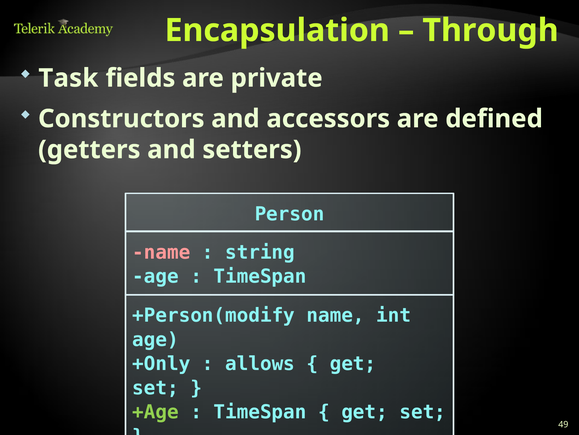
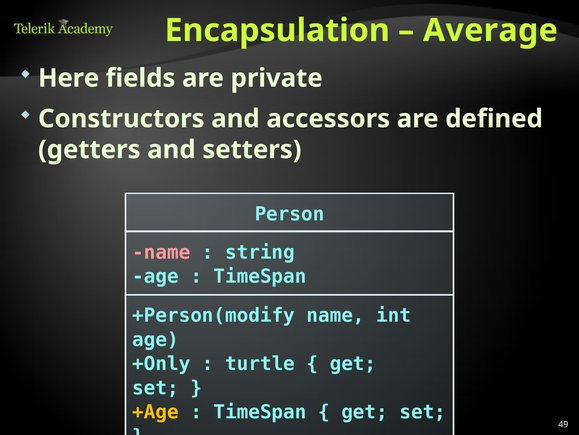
Through: Through -> Average (490, 30)
Task: Task -> Here (69, 78)
allows: allows -> turtle (260, 363)
+Age colour: light green -> yellow (156, 412)
